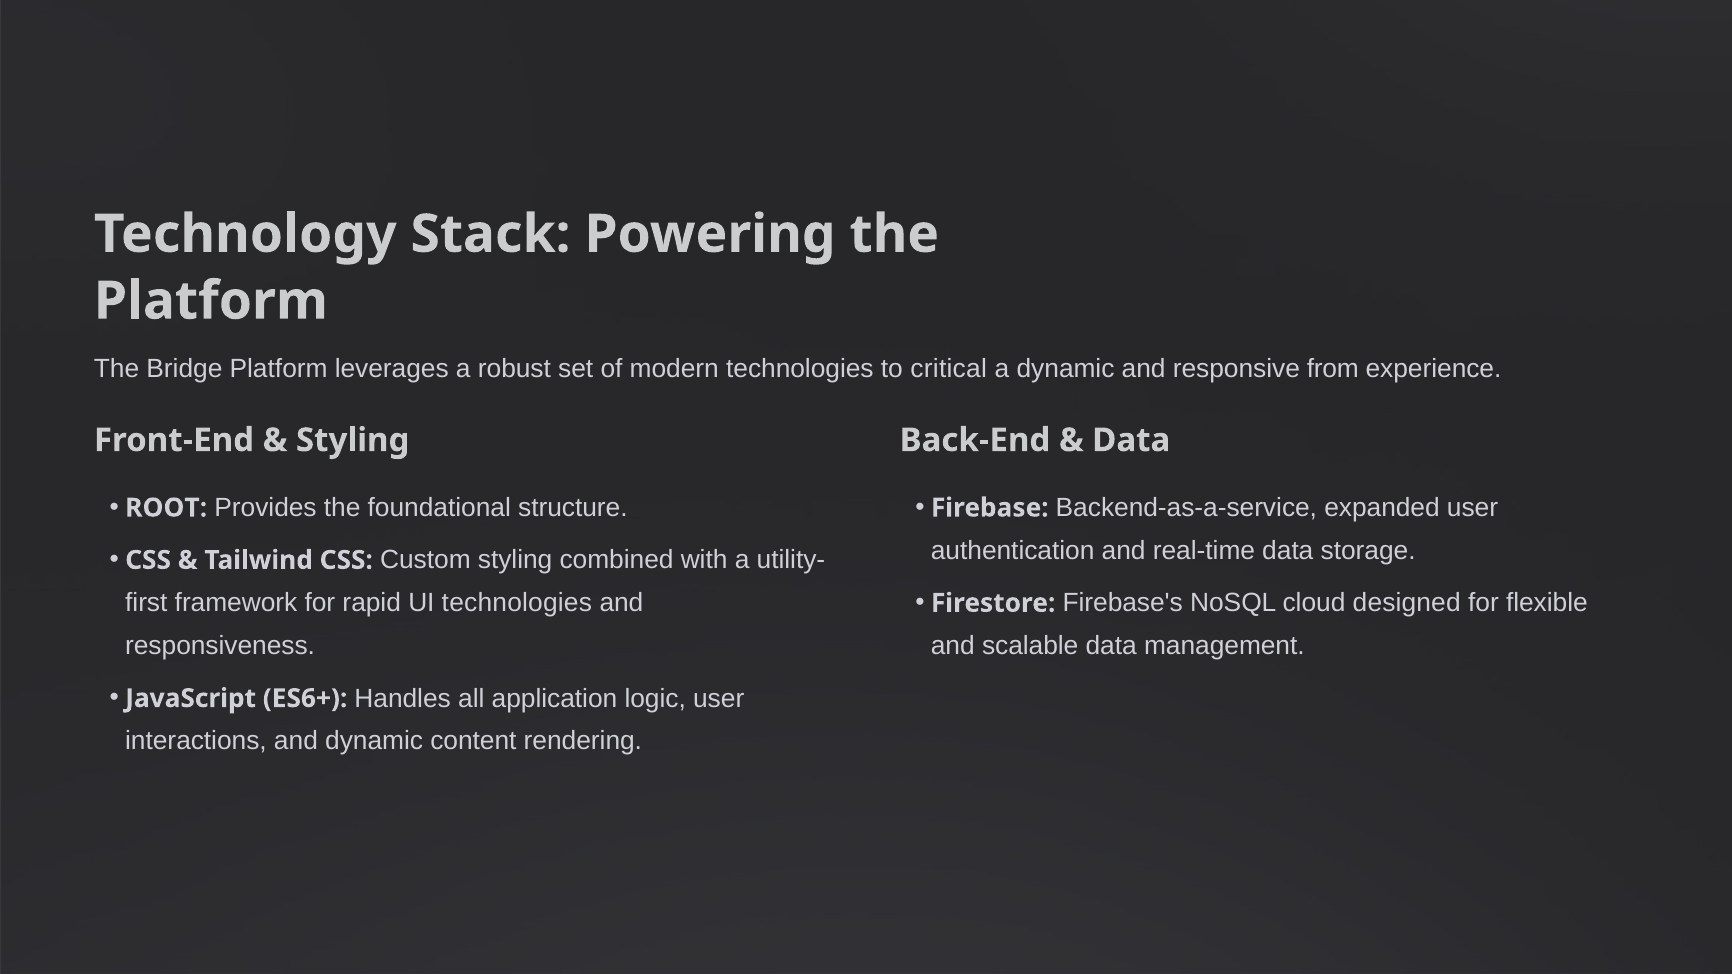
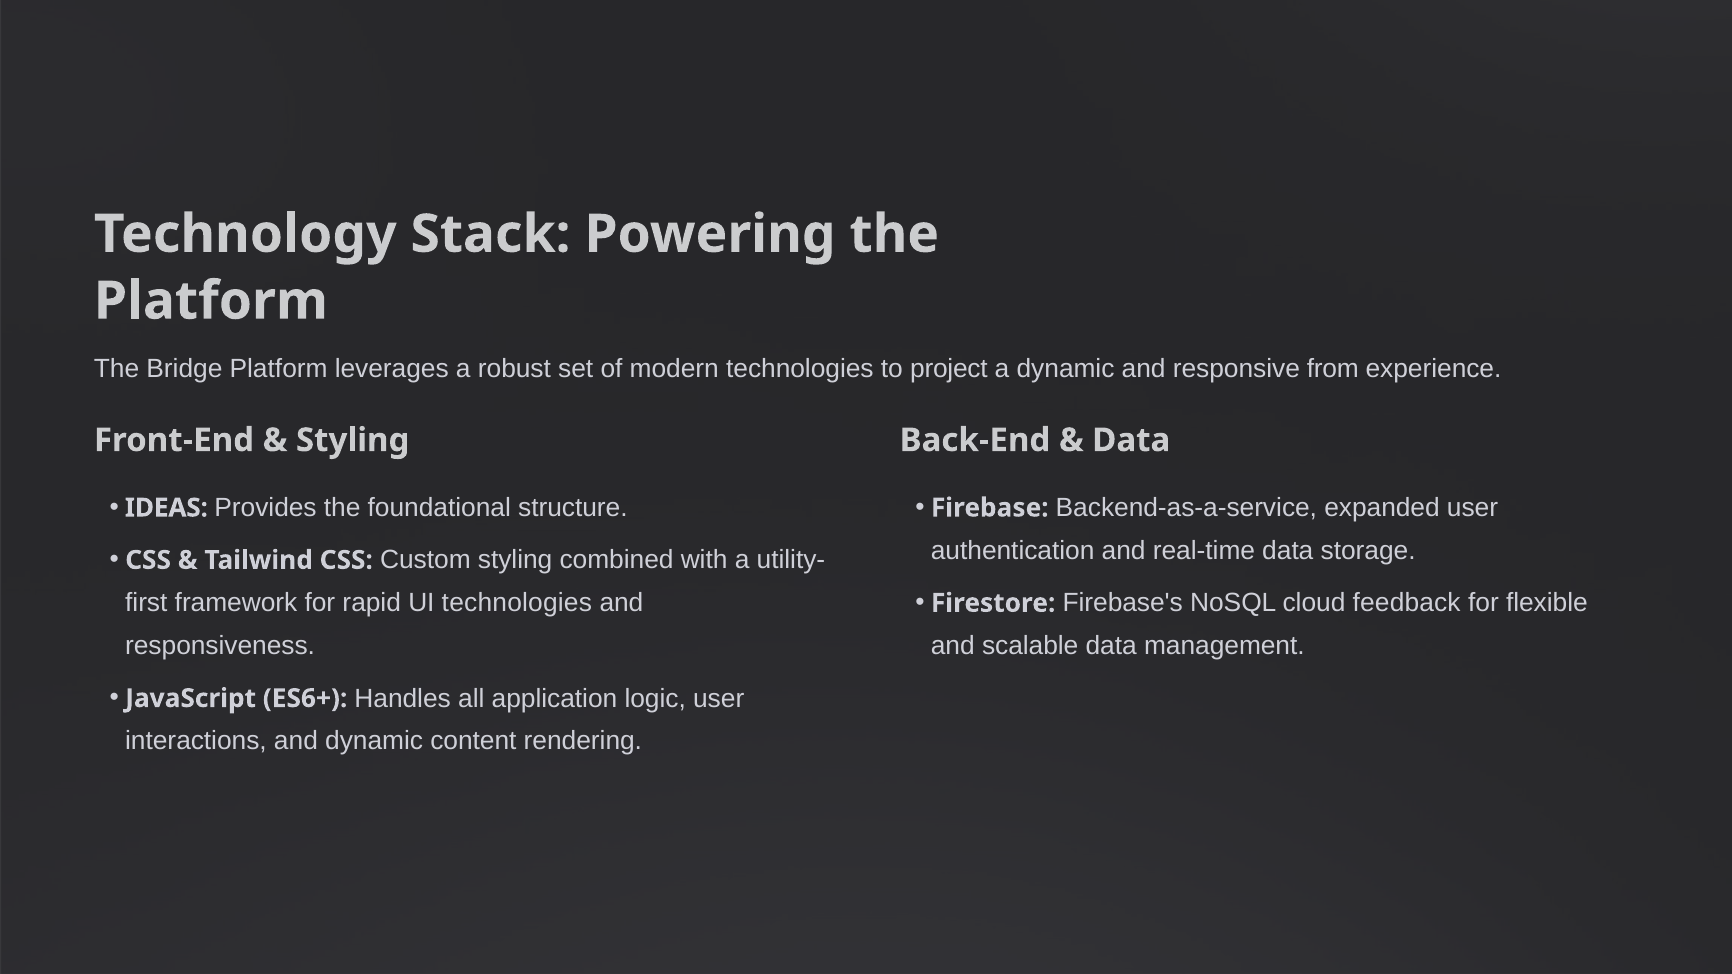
critical: critical -> project (949, 369)
ROOT: ROOT -> IDEAS (166, 508)
designed: designed -> feedback (1407, 603)
